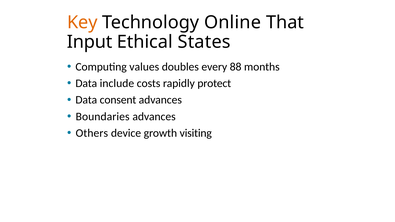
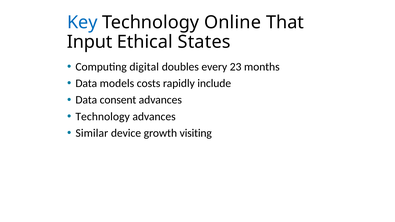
Key colour: orange -> blue (82, 22)
values: values -> digital (144, 67)
88: 88 -> 23 (236, 67)
include: include -> models (117, 83)
protect: protect -> include (214, 83)
Boundaries: Boundaries -> Technology (103, 117)
Others: Others -> Similar (92, 133)
